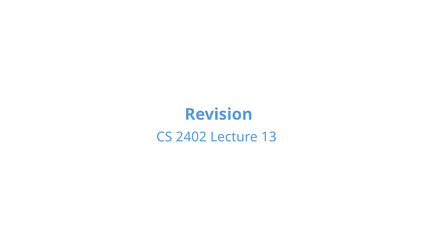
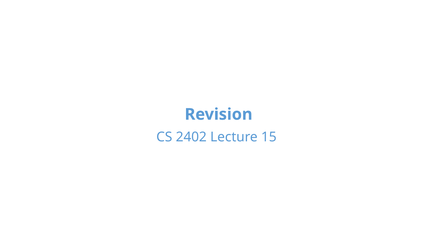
13: 13 -> 15 (269, 137)
